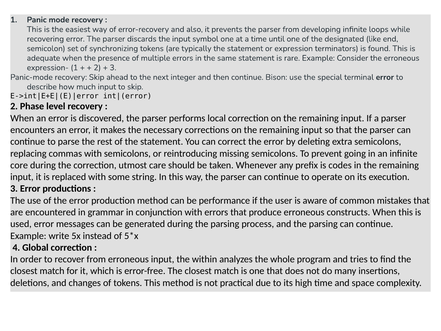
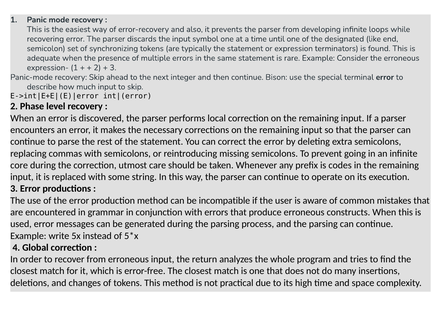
performance: performance -> incompatible (224, 200)
within: within -> return (205, 259)
